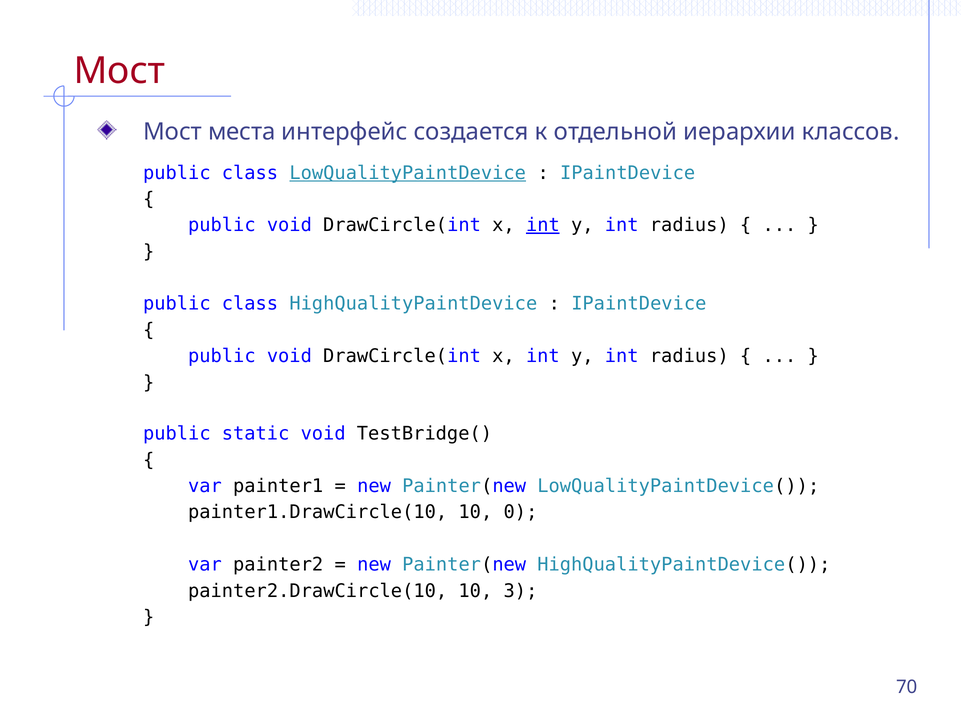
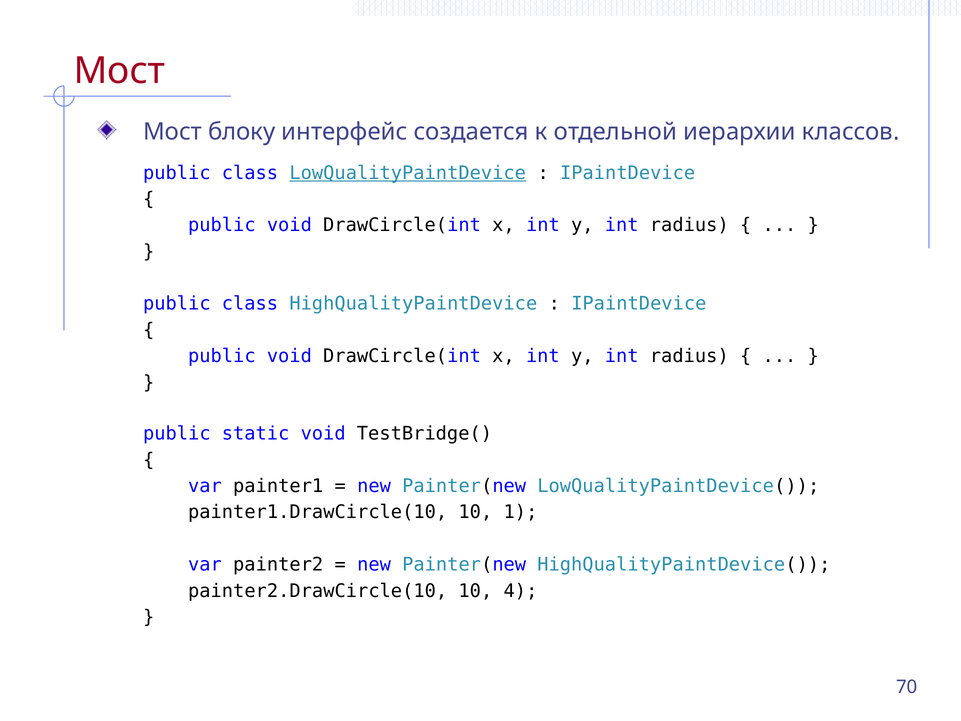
места: места -> блоку (242, 132)
int underline: present -> none (543, 225)
0: 0 -> 1 (520, 512)
3: 3 -> 4 (520, 591)
